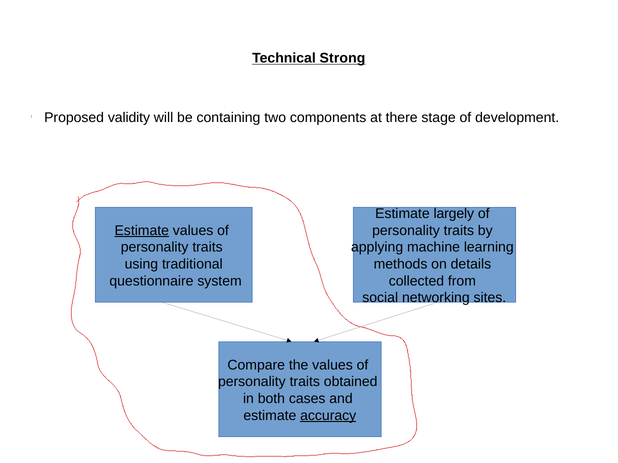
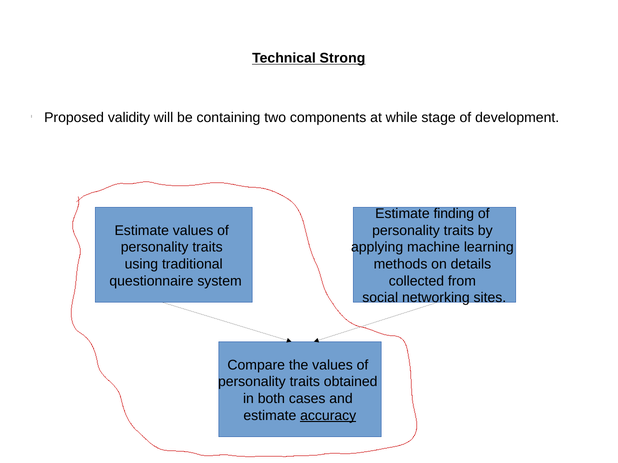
there: there -> while (402, 118)
largely: largely -> finding (454, 214)
Estimate underline: present -> none (142, 231)
